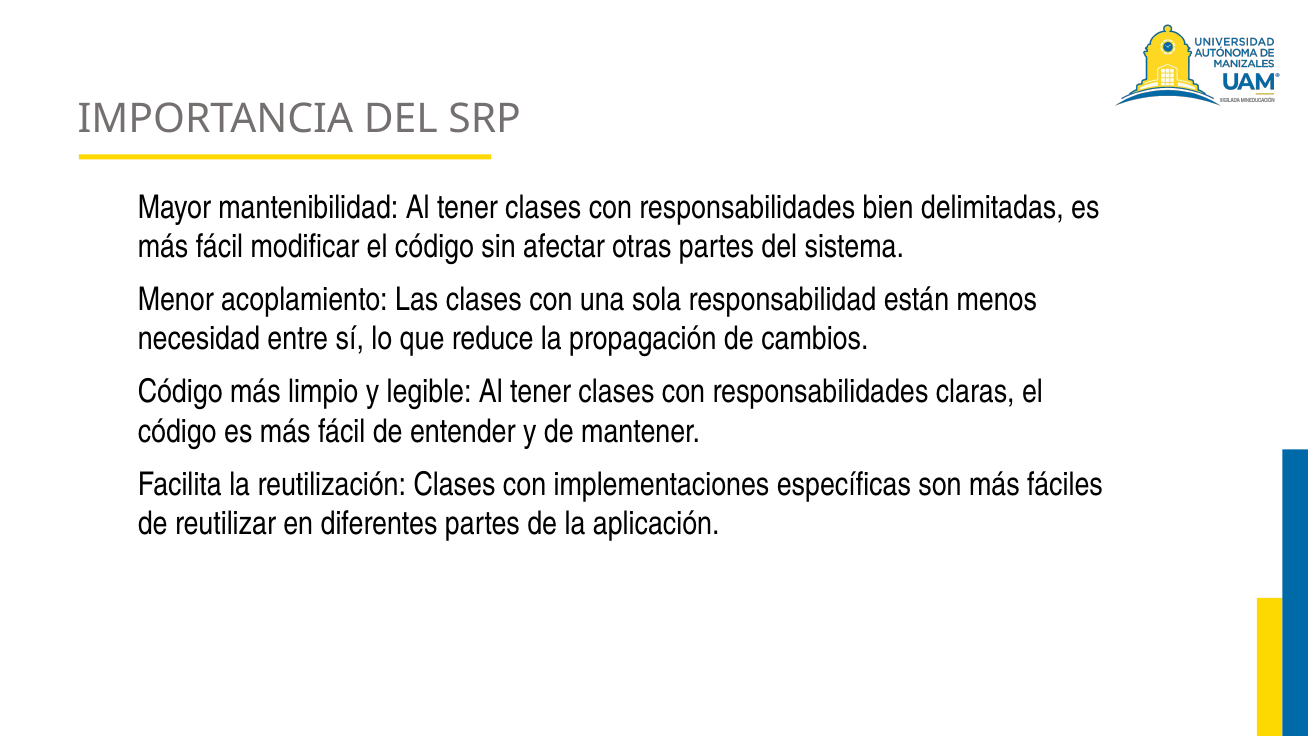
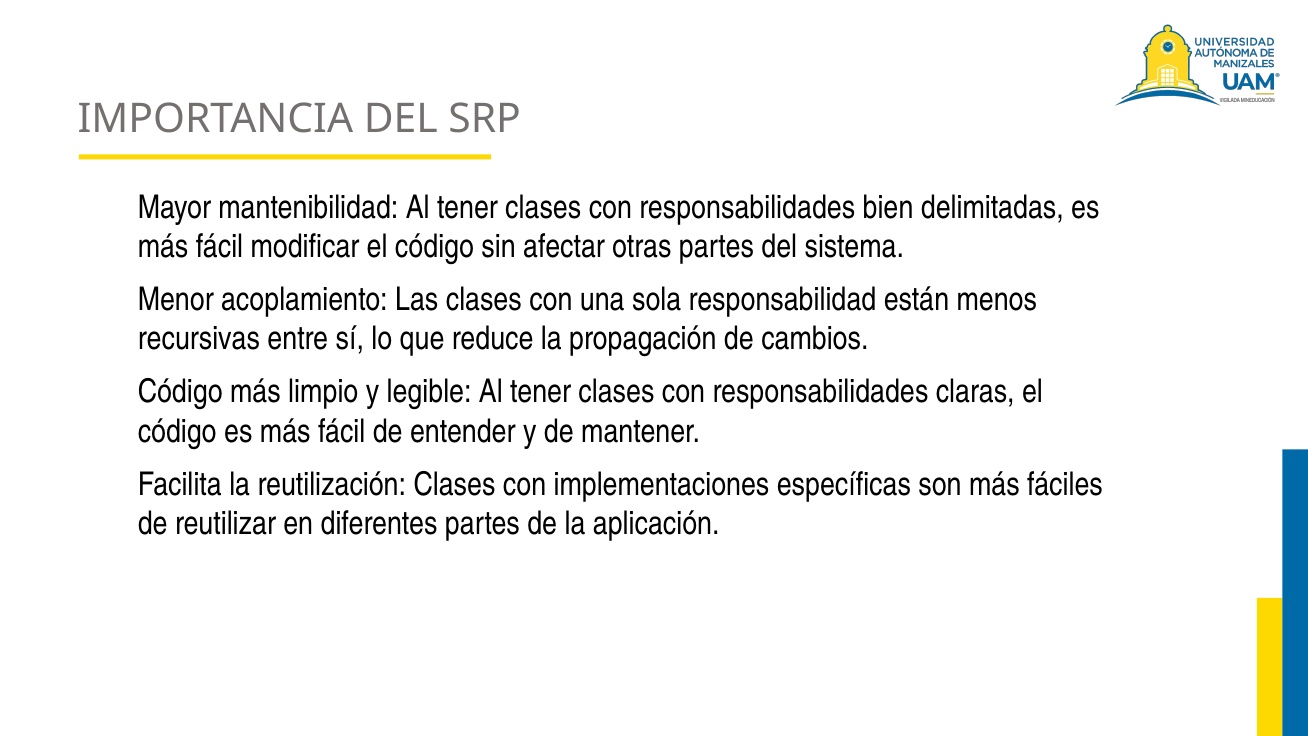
necesidad: necesidad -> recursivas (199, 339)
